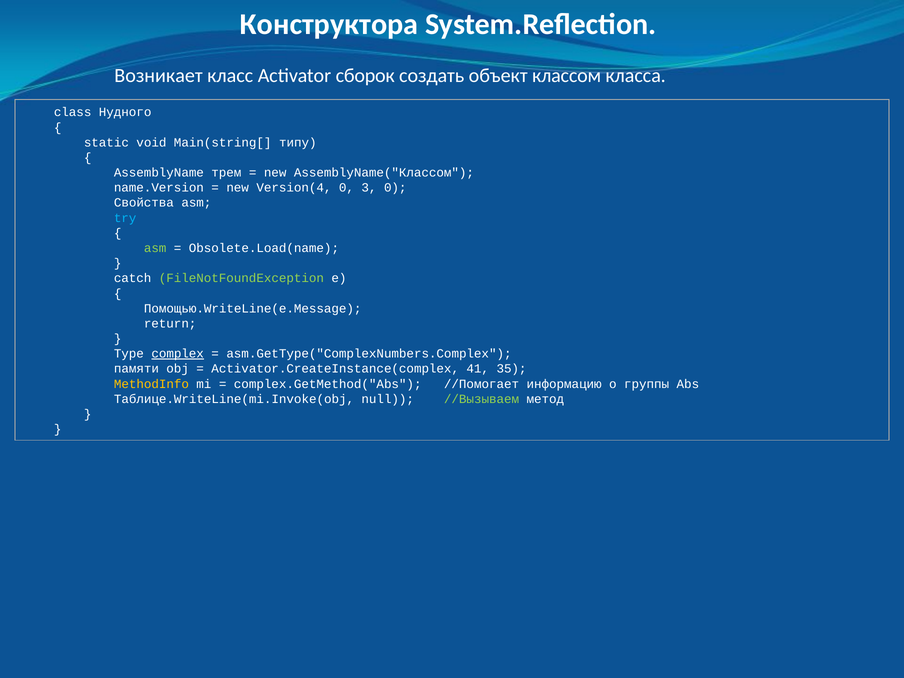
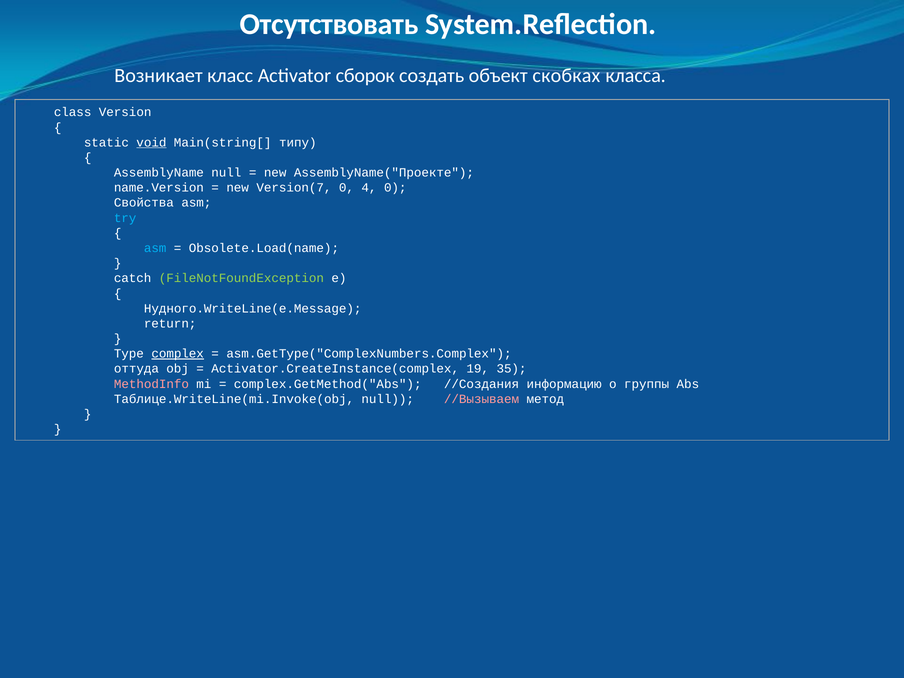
Конструктора: Конструктора -> Отсутствовать (329, 24)
классом: классом -> скобках (566, 75)
Нудного: Нудного -> Version (125, 112)
void underline: none -> present (151, 142)
AssemblyName трем: трем -> null (226, 173)
AssemblyName("Классом: AssemblyName("Классом -> AssemblyName("Проекте (384, 173)
Version(4: Version(4 -> Version(7 (294, 188)
3: 3 -> 4 (369, 188)
asm colour: light green -> light blue (155, 248)
Помощью.WriteLine(e.Message: Помощью.WriteLine(e.Message -> Нудного.WriteLine(e.Message (253, 308)
памяти: памяти -> оттуда (136, 369)
41: 41 -> 19 (478, 369)
MethodInfo colour: yellow -> pink (151, 384)
//Помогает: //Помогает -> //Создания (482, 384)
//Вызываем colour: light green -> pink (482, 399)
